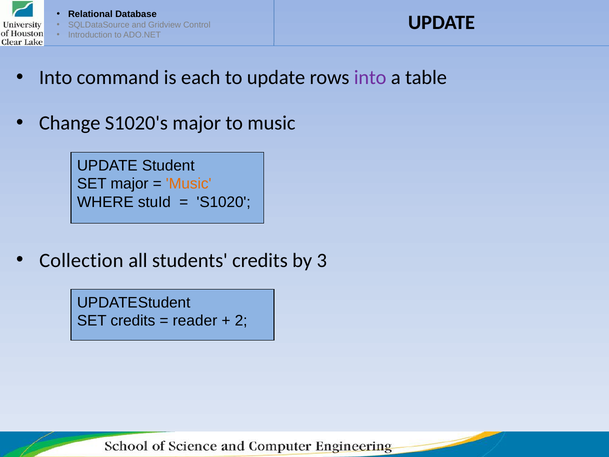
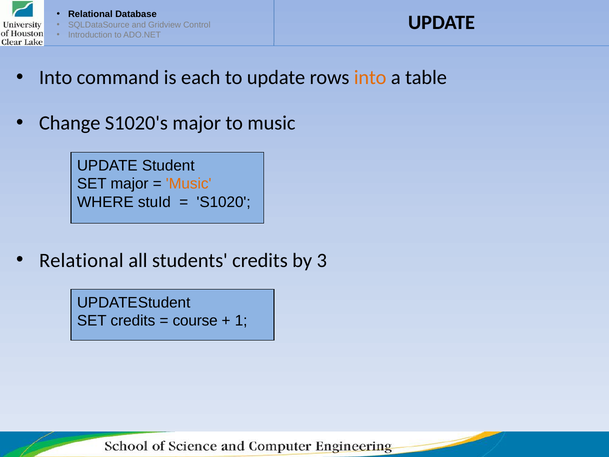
into colour: purple -> orange (370, 78)
Collection: Collection -> Relational (81, 260)
reader: reader -> course (195, 321)
2: 2 -> 1 (241, 321)
